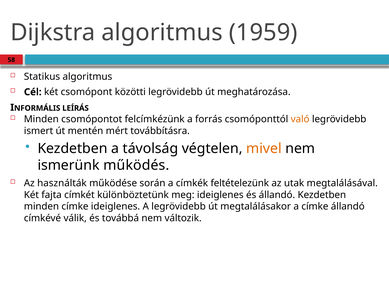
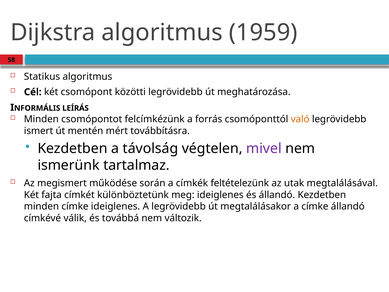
mivel colour: orange -> purple (264, 148)
működés: működés -> tartalmaz (136, 165)
használták: használták -> megismert (62, 183)
